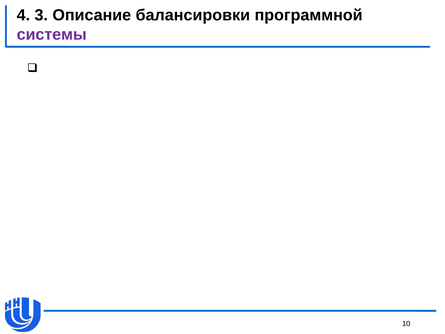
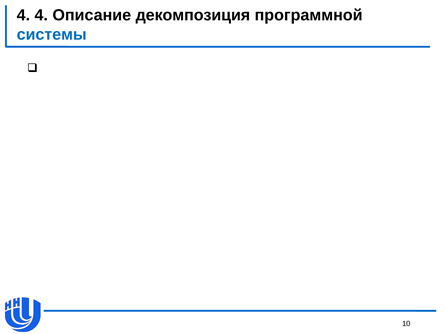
4 3: 3 -> 4 (41, 15)
балансировки: балансировки -> декомпозиция (193, 15)
системы colour: purple -> blue (52, 35)
